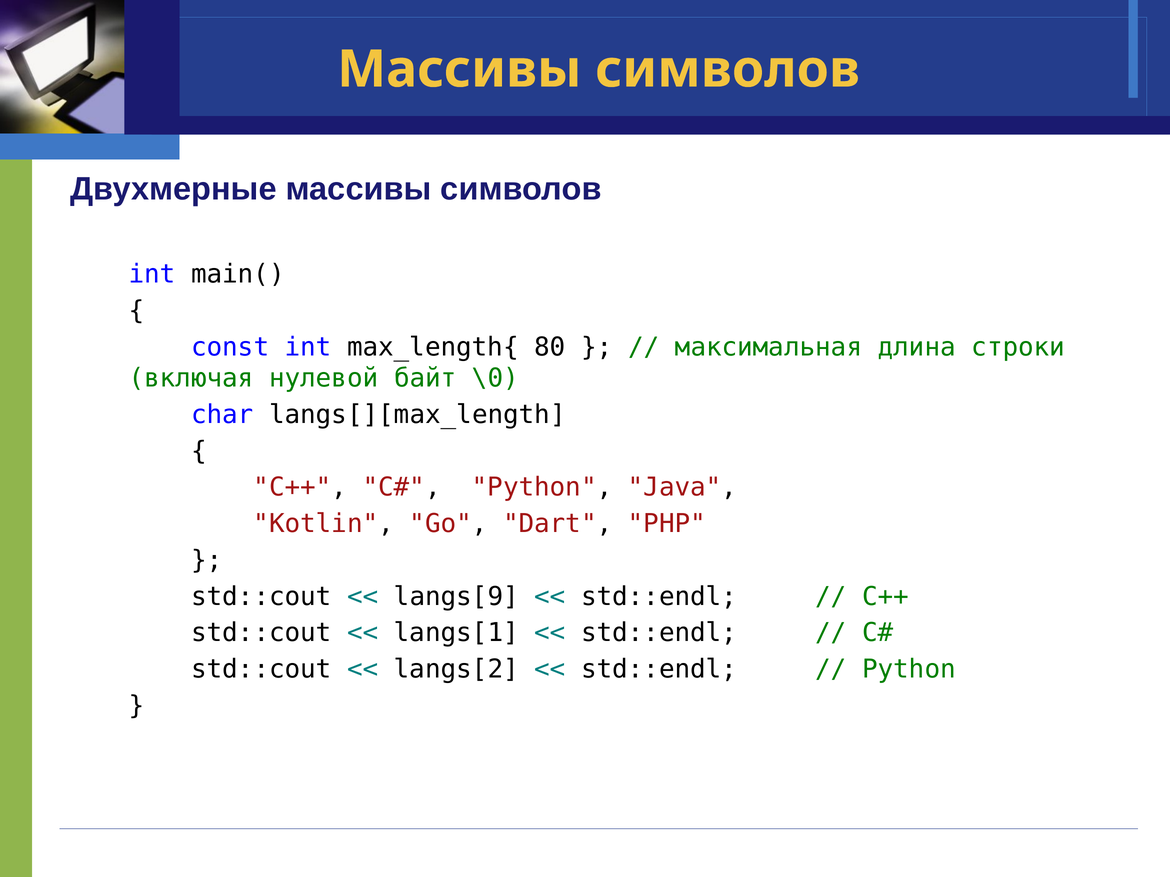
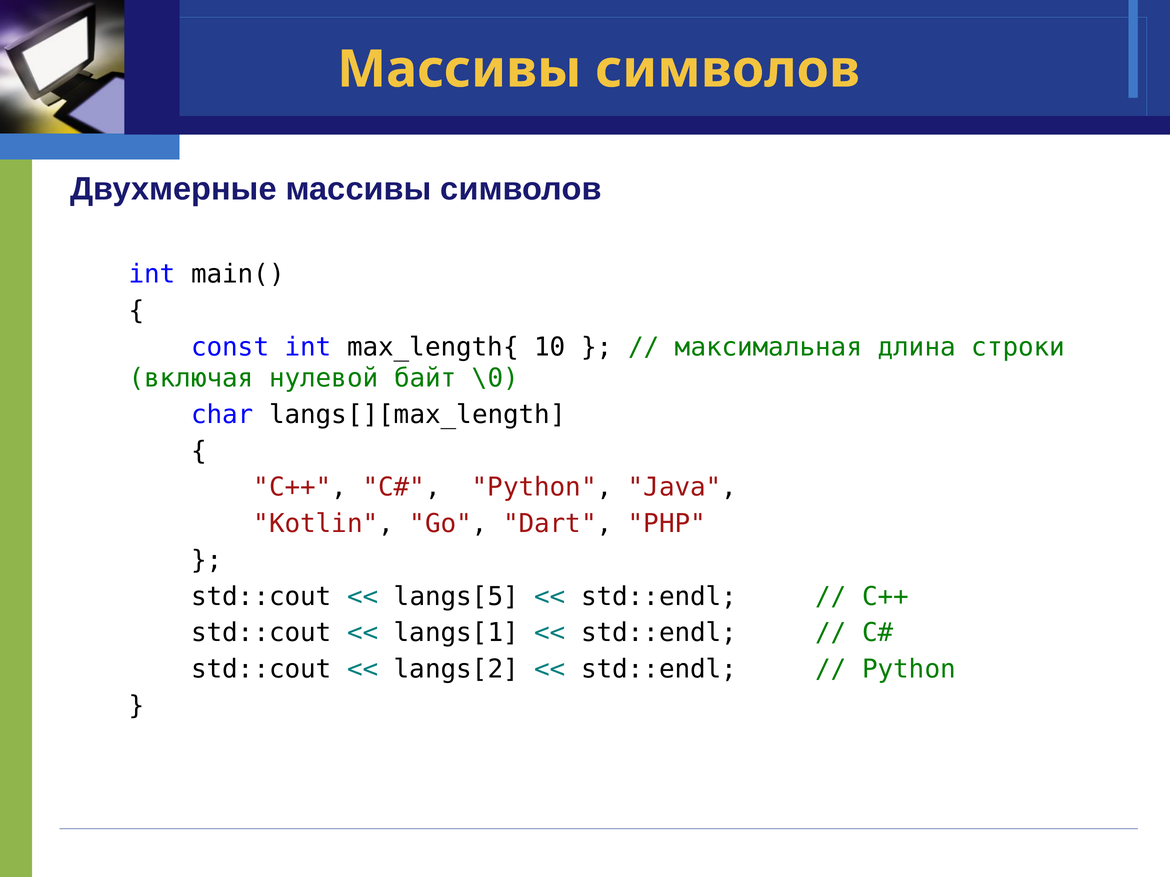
80: 80 -> 10 (550, 347)
langs[9: langs[9 -> langs[5 (456, 597)
